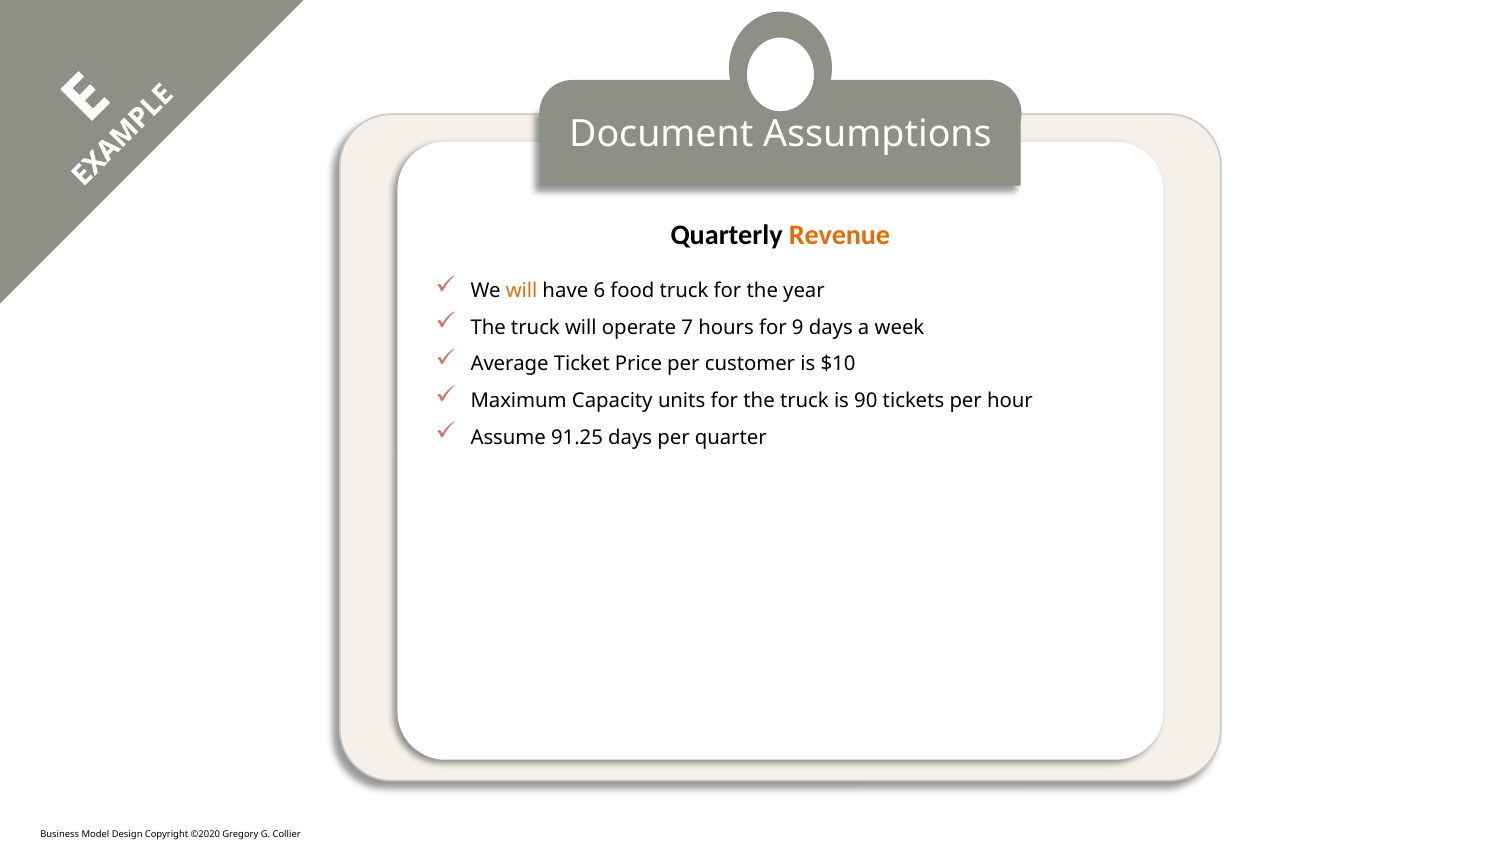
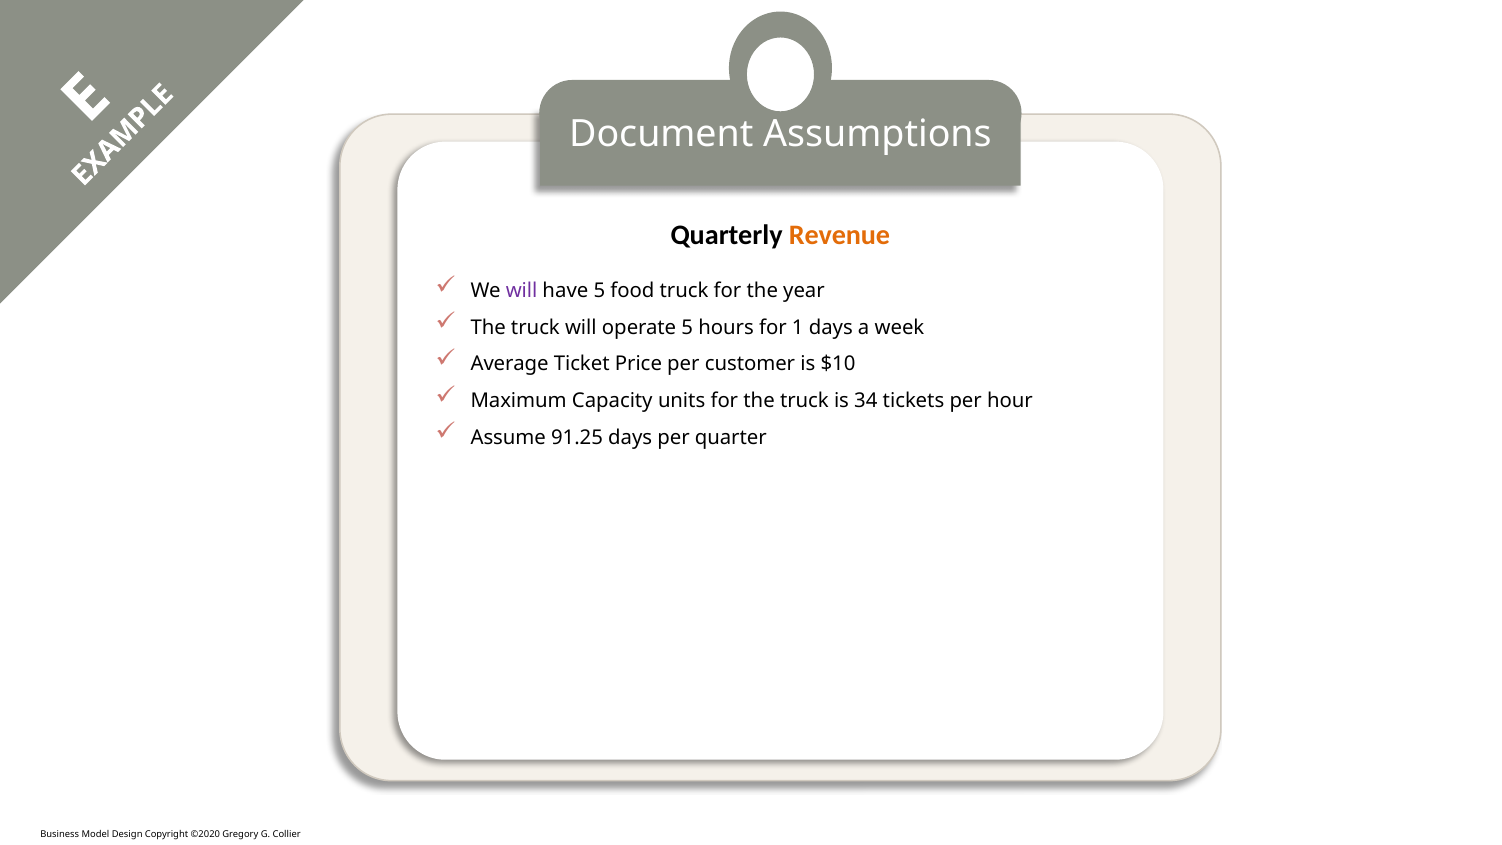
will colour: orange -> purple (522, 291)
have 6: 6 -> 5 (599, 291)
operate 7: 7 -> 5 (687, 327)
9: 9 -> 1 (798, 327)
90: 90 -> 34 (866, 401)
